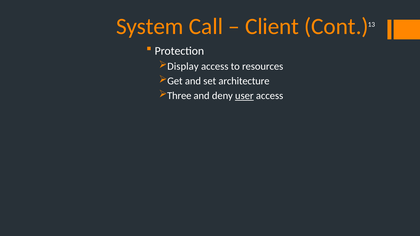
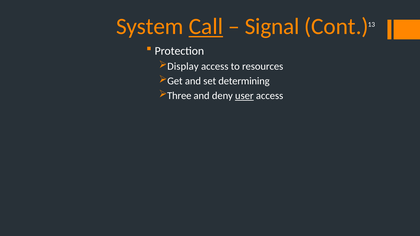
Call underline: none -> present (206, 27)
Client: Client -> Signal (272, 27)
architecture: architecture -> determining (244, 81)
